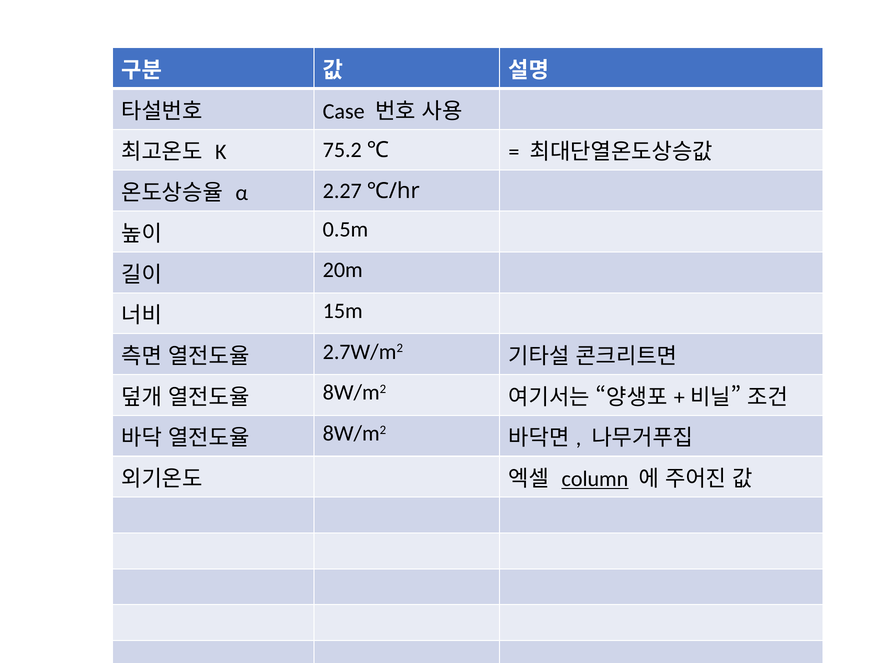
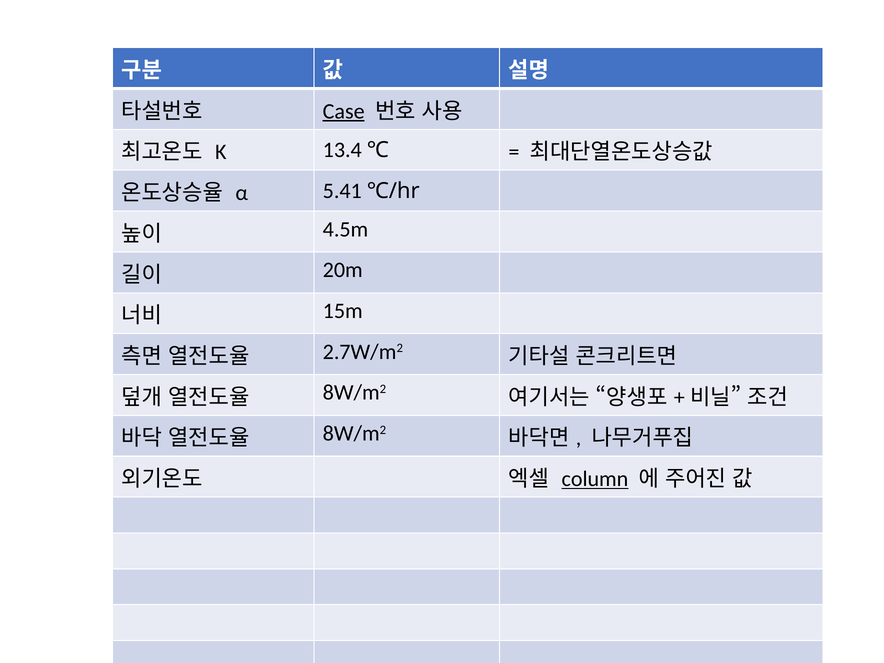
Case underline: none -> present (344, 111)
75.2: 75.2 -> 13.4 (342, 150)
2.27: 2.27 -> 5.41 (342, 191)
0.5m: 0.5m -> 4.5m (345, 229)
